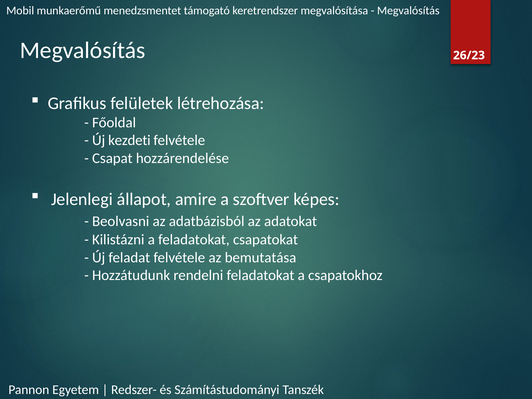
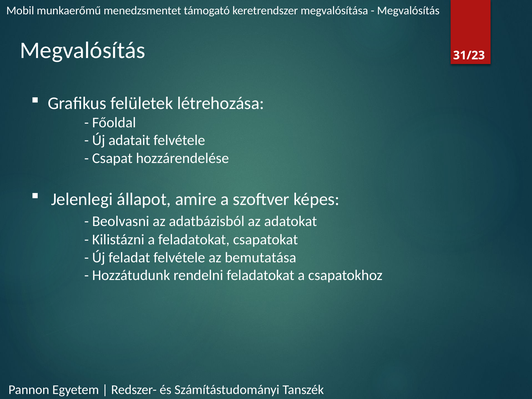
26/23: 26/23 -> 31/23 (469, 55)
kezdeti: kezdeti -> adatait (129, 140)
